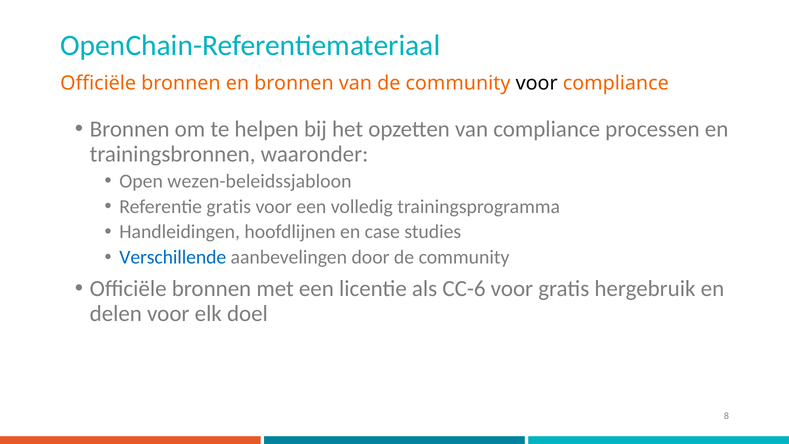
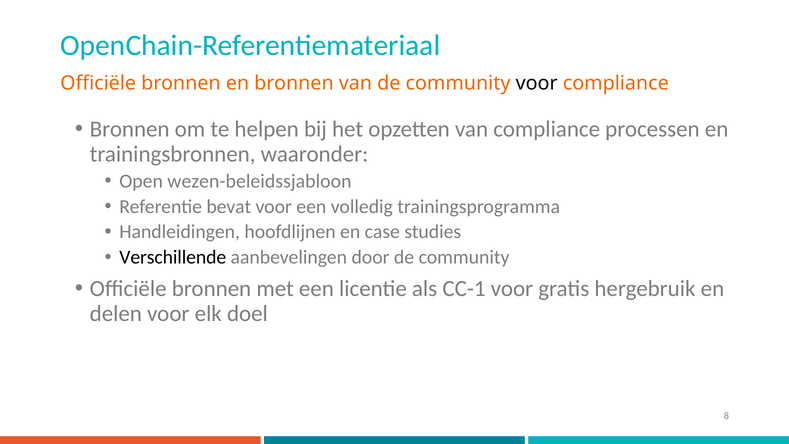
Referentie gratis: gratis -> bevat (229, 206)
Verschillende colour: blue -> black (173, 257)
CC-6: CC-6 -> CC-1 (464, 289)
